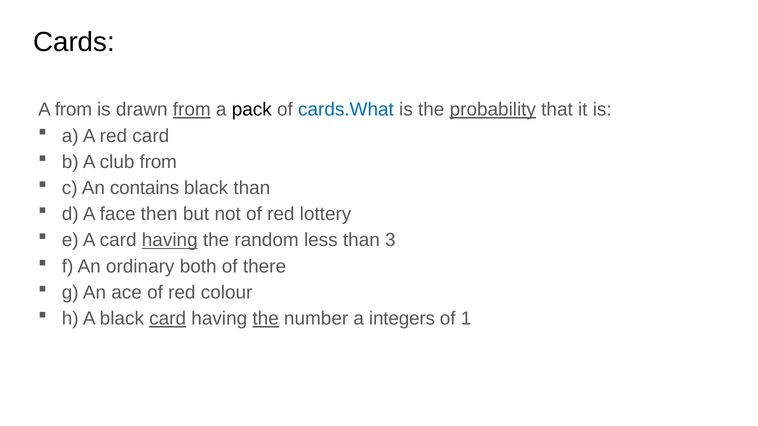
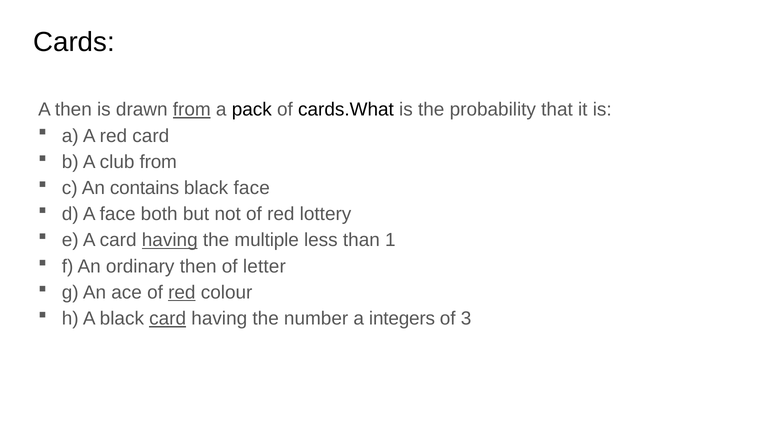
A from: from -> then (73, 110)
cards.What colour: blue -> black (346, 110)
probability underline: present -> none (493, 110)
black than: than -> face (252, 188)
then: then -> both (159, 214)
random: random -> multiple (267, 240)
3: 3 -> 1 (390, 240)
ordinary both: both -> then (198, 267)
there: there -> letter (264, 267)
red underline: none -> present (182, 293)
the underline: present -> none (266, 319)
1: 1 -> 3 (466, 319)
